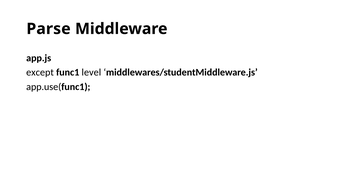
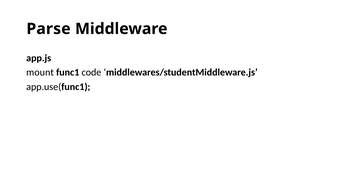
except: except -> mount (40, 73)
level: level -> code (91, 73)
